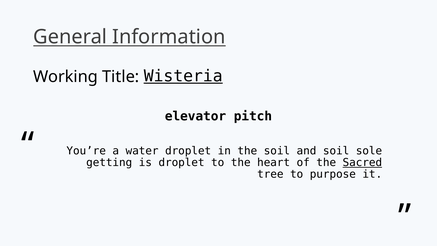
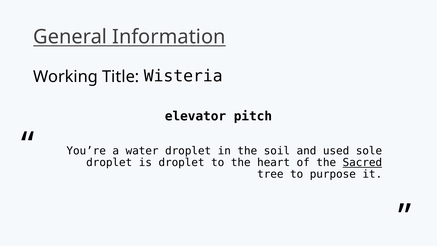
Wisteria underline: present -> none (183, 76)
and soil: soil -> used (336, 151)
getting: getting -> droplet (109, 162)
